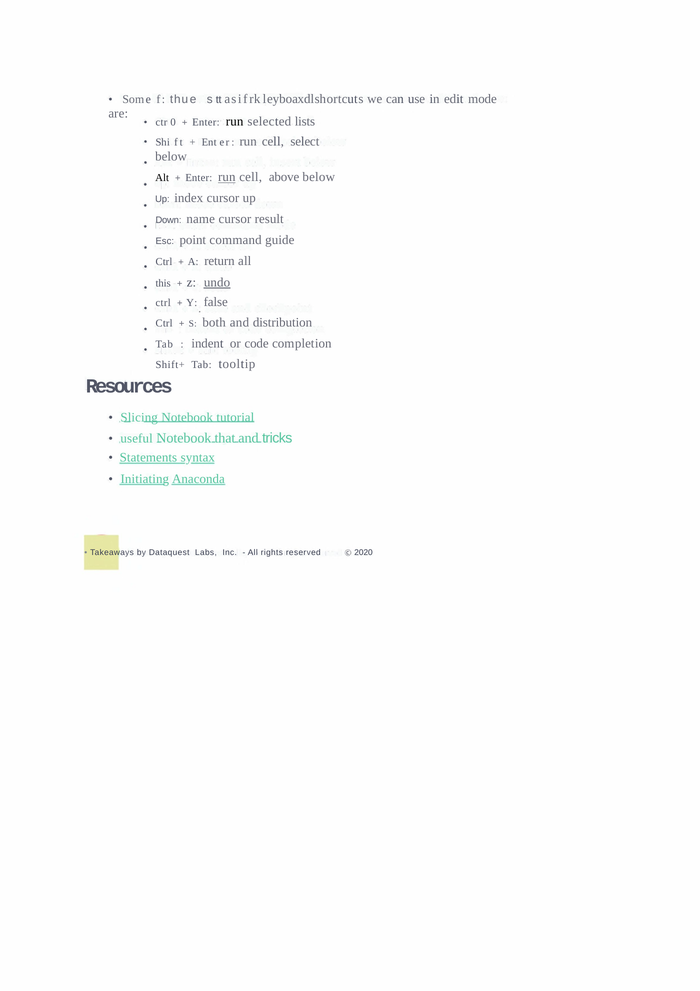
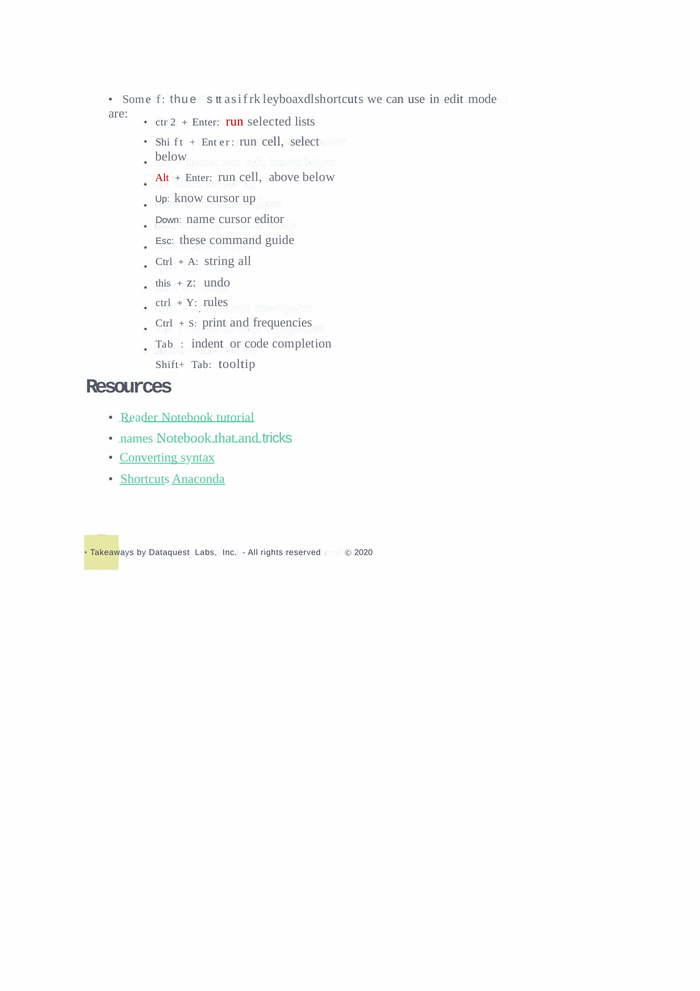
0: 0 -> 2 (173, 122)
run colour: black -> red (235, 121)
Alt colour: black -> red (162, 178)
run underline: present -> none (227, 177)
index: index -> know (189, 198)
result: result -> editor (269, 219)
point: point -> these (193, 240)
return: return -> string (219, 261)
undo underline: present -> none (217, 282)
false: false -> rules (216, 302)
both: both -> print (214, 323)
distribution: distribution -> frequencies (282, 323)
Slicing: Slicing -> Reader (139, 417)
useful: useful -> names (137, 438)
Statements: Statements -> Converting (148, 457)
Initiating: Initiating -> Shortcuts (145, 479)
